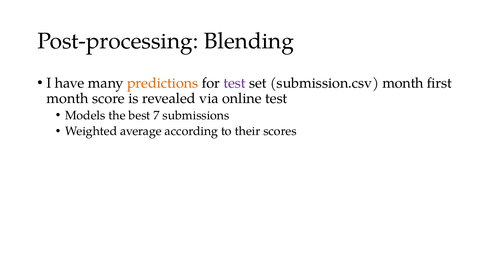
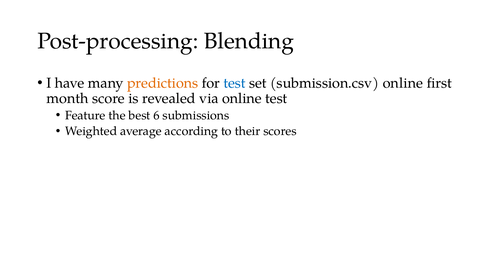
test colour: purple -> blue (234, 83)
submission.csv month: month -> online (403, 83)
Models: Models -> Feature (85, 115)
7: 7 -> 6 (156, 115)
